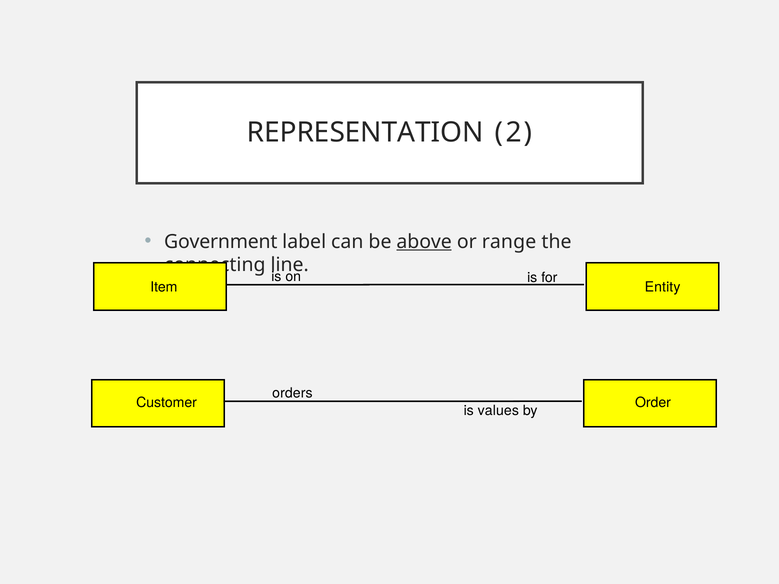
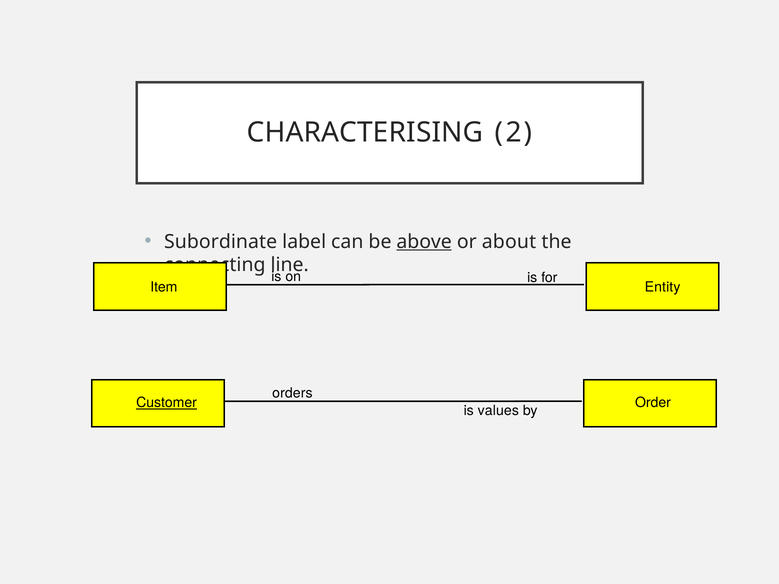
REPRESENTATION: REPRESENTATION -> CHARACTERISING (365, 133)
Government: Government -> Subordinate (221, 242)
range: range -> about (509, 242)
Customer underline: none -> present (167, 403)
